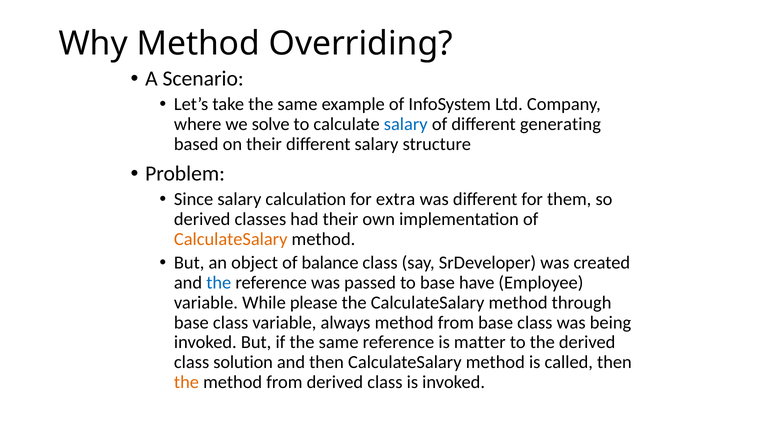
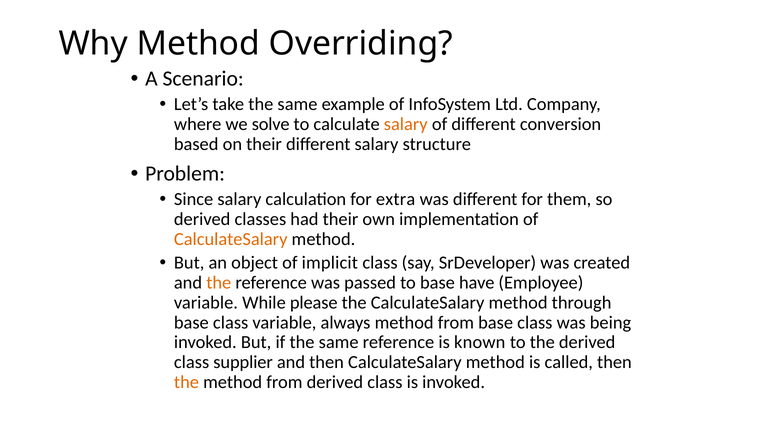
salary colour: blue -> orange (406, 124)
generating: generating -> conversion (560, 124)
balance: balance -> implicit (330, 263)
the colour: blue -> orange (219, 283)
matter: matter -> known (480, 343)
solution: solution -> supplier (243, 363)
